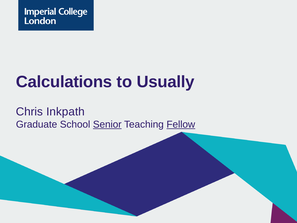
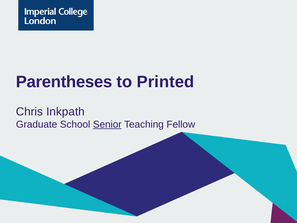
Calculations: Calculations -> Parentheses (64, 82)
Usually: Usually -> Printed (165, 82)
Fellow underline: present -> none (181, 124)
